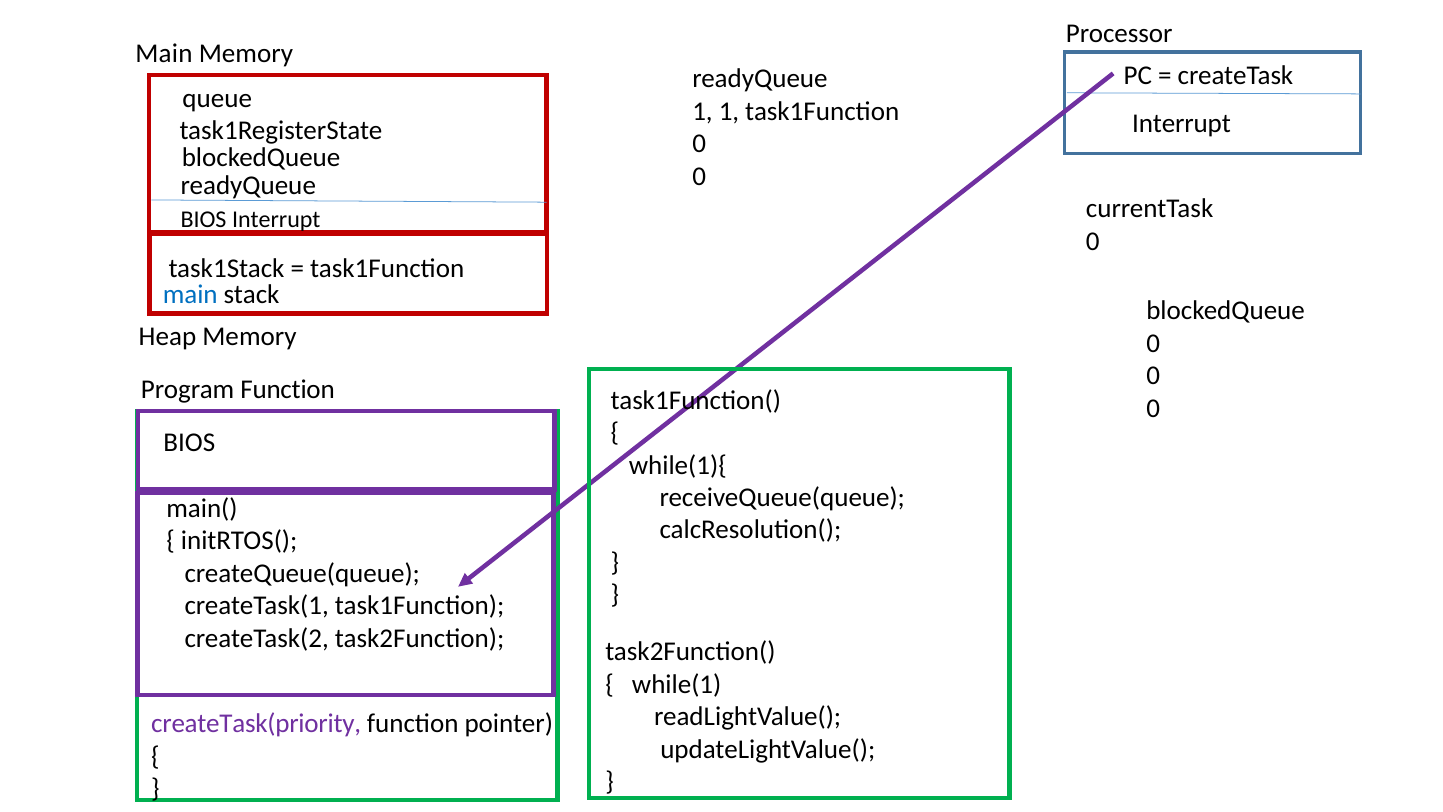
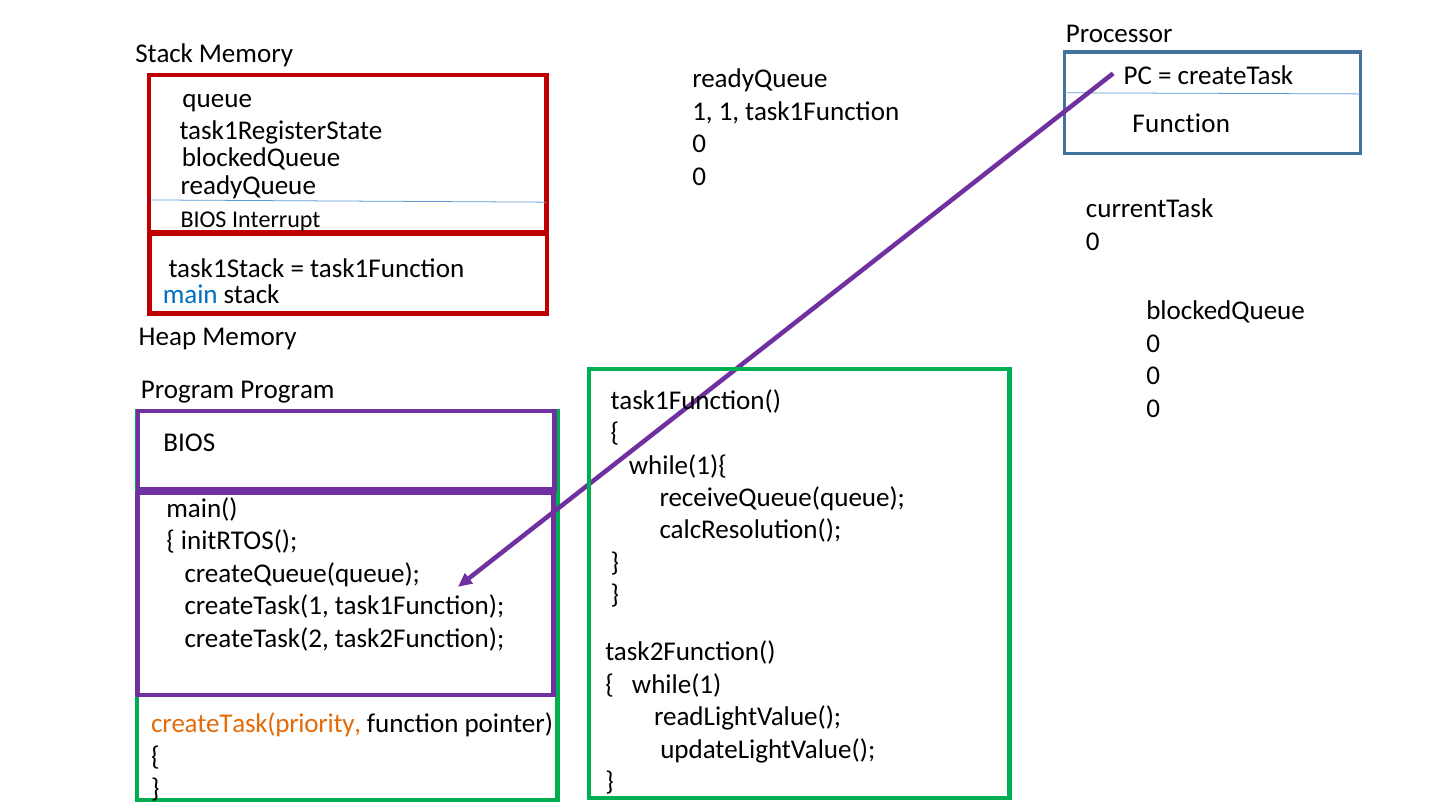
Main: Main -> Stack (164, 53)
Interrupt: Interrupt -> Function (1181, 124)
Program Function: Function -> Program (287, 389)
createTask(priority colour: purple -> orange (256, 724)
